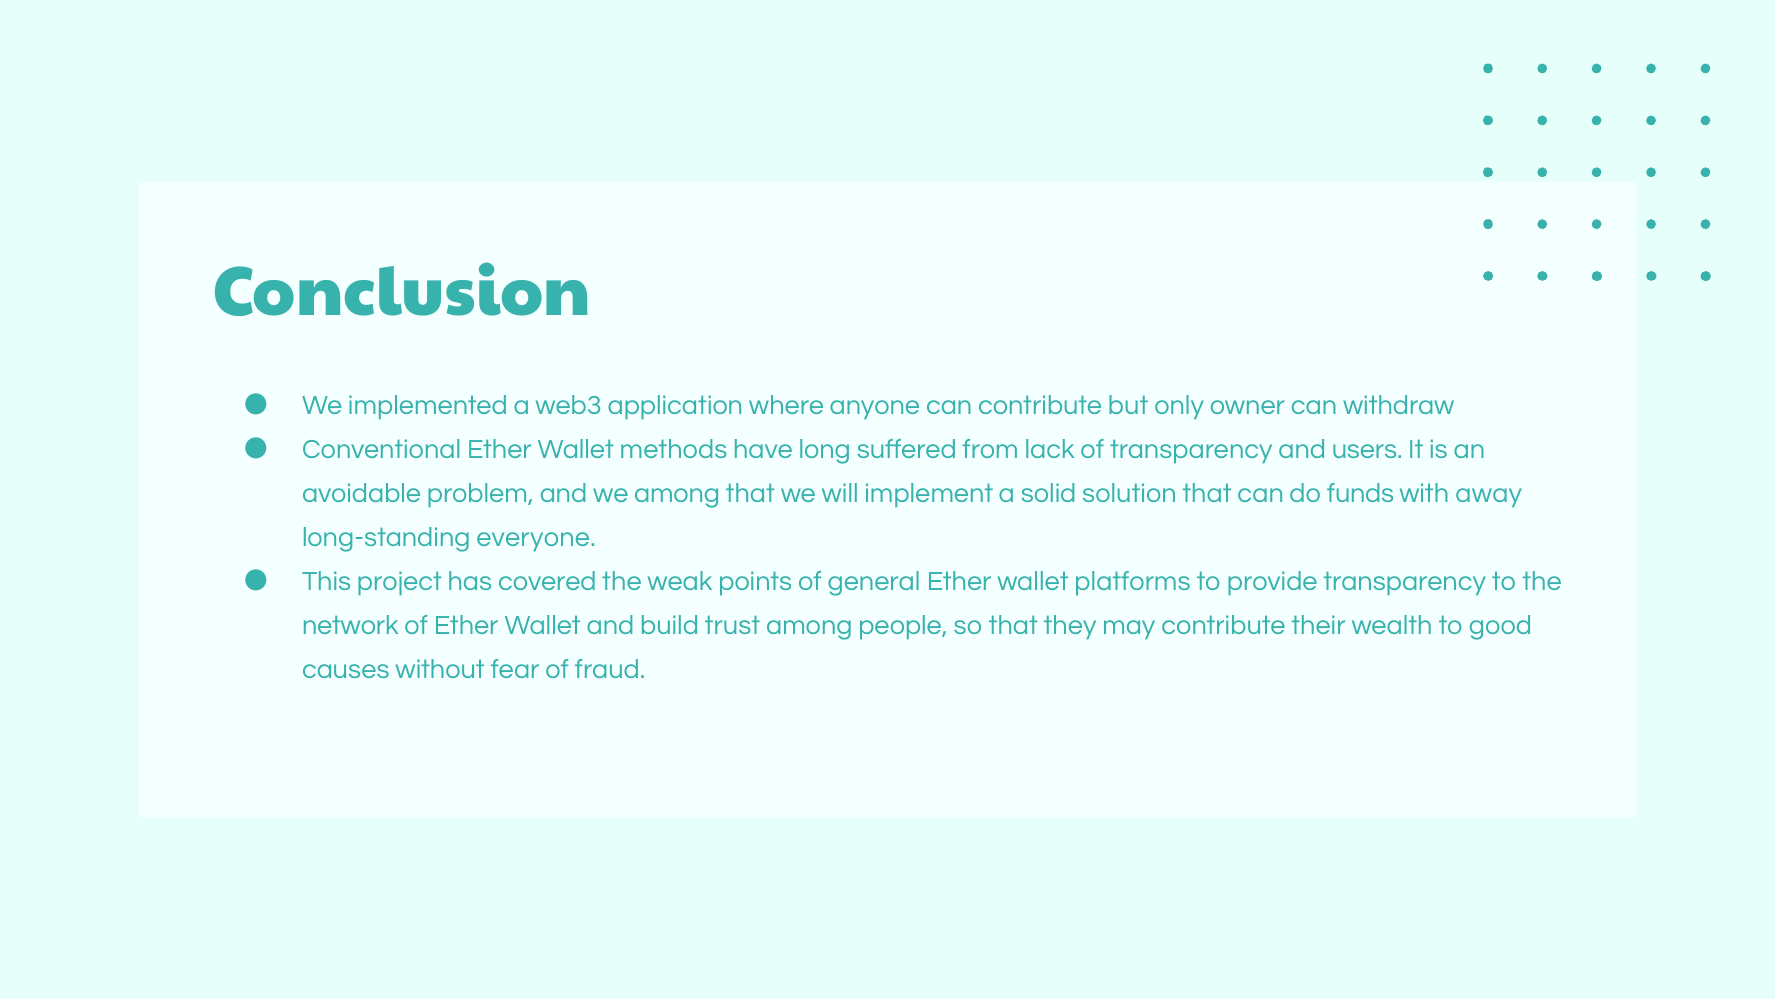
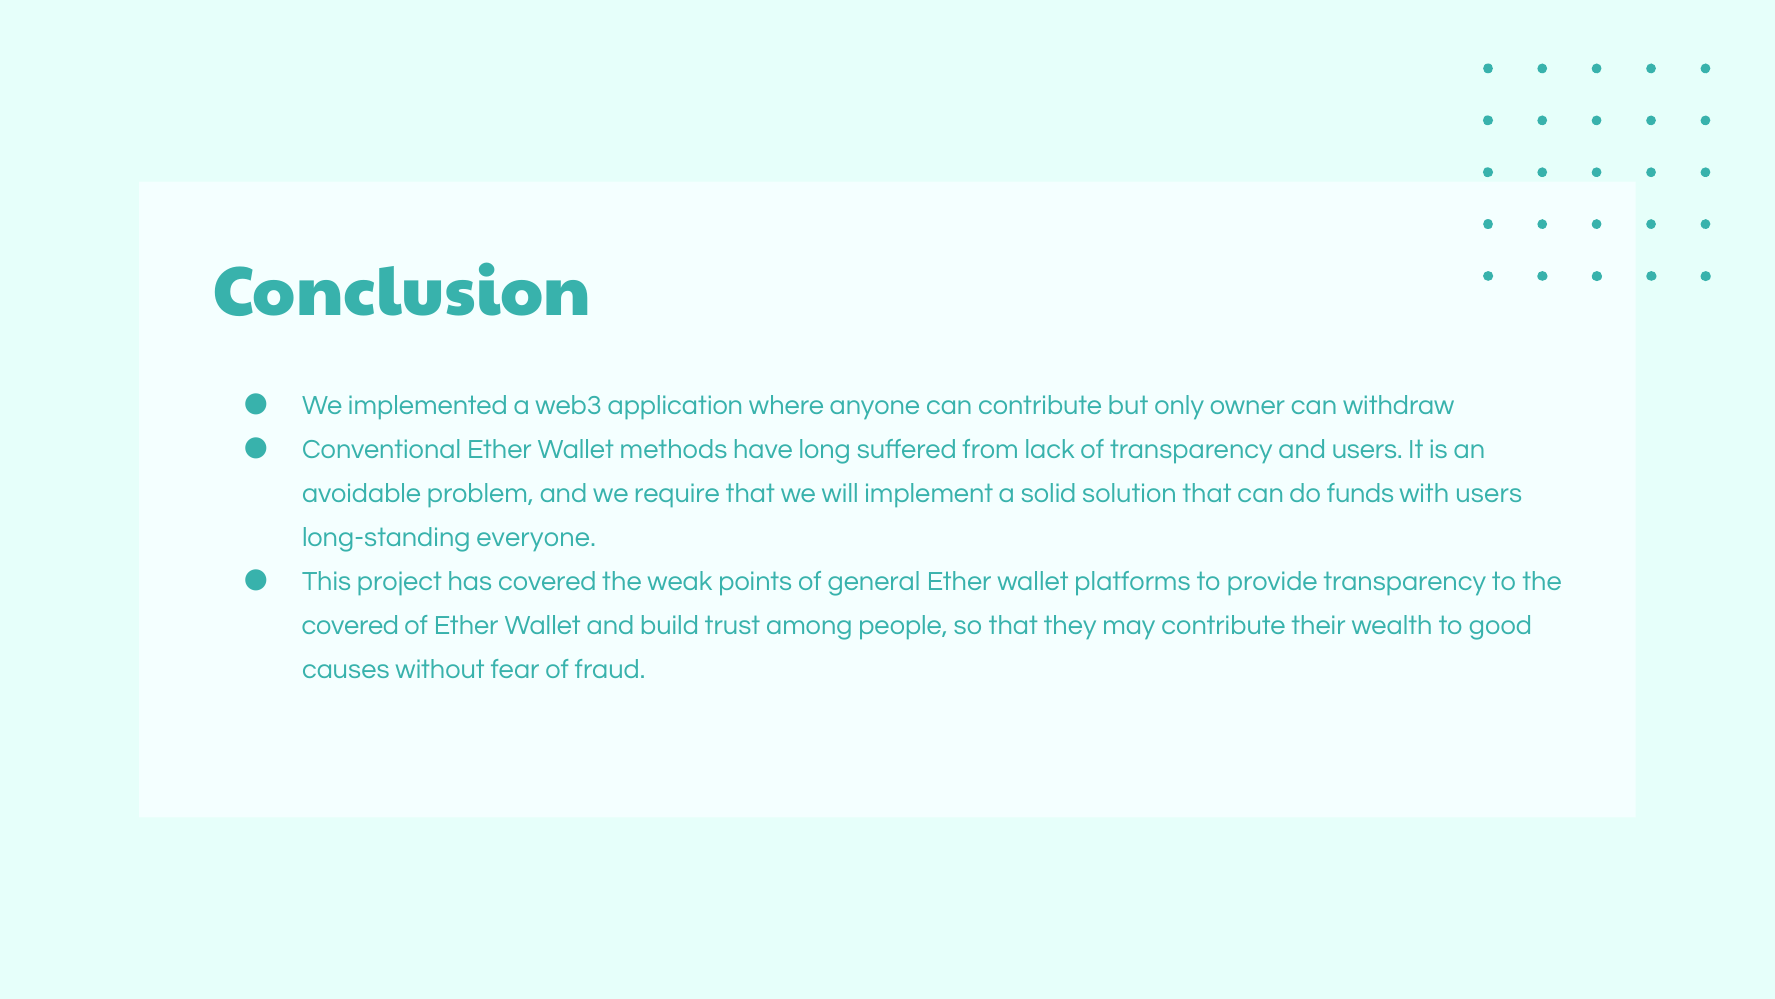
we among: among -> require (677, 493)
with away: away -> users (1489, 493)
network: network -> covered (350, 625)
